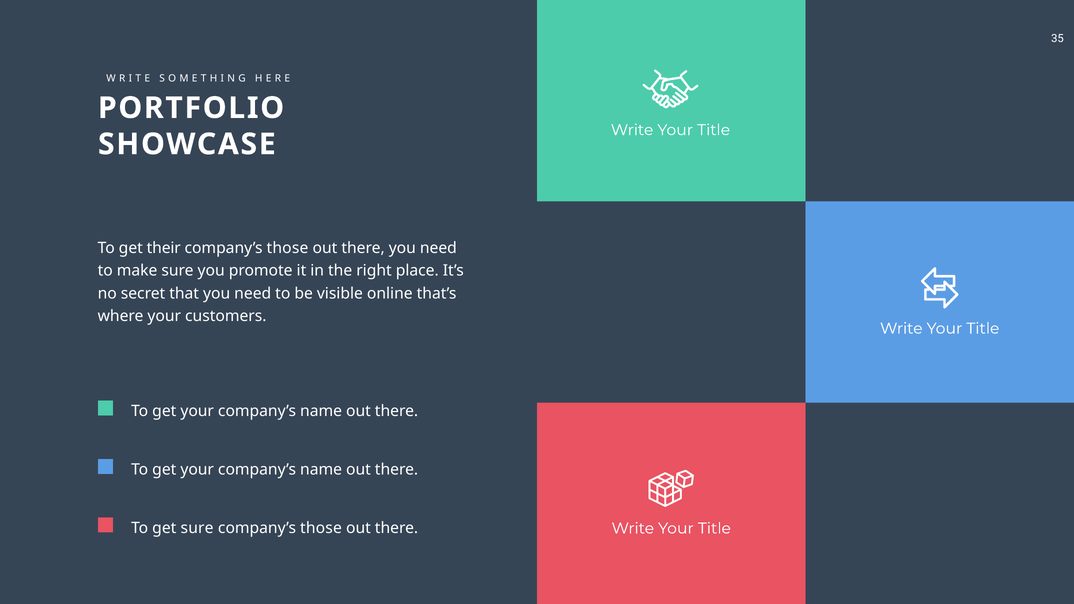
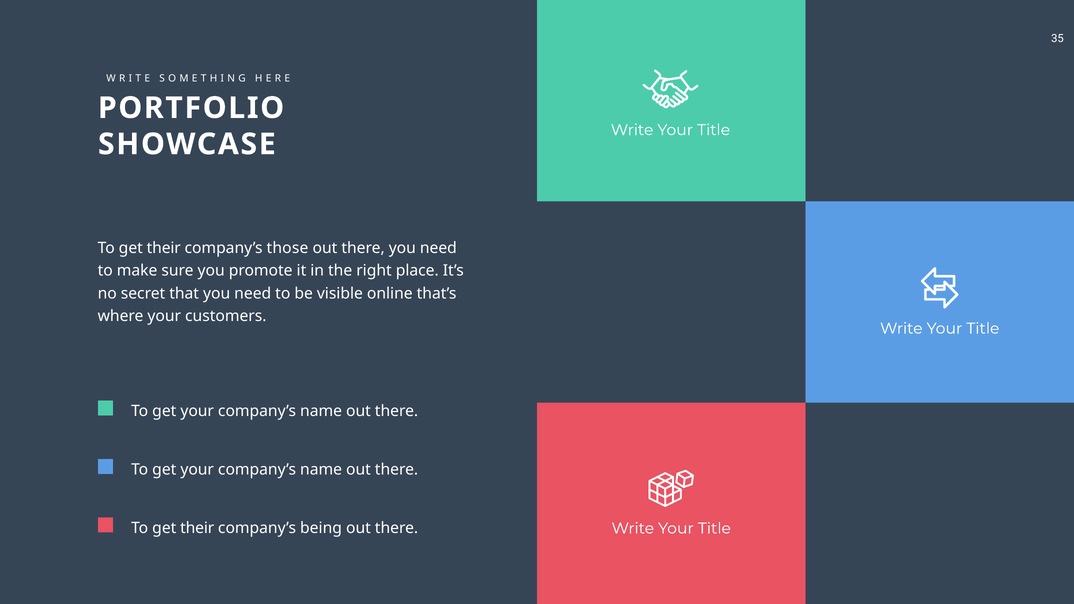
sure: sure -> their (197, 528)
those: those -> being (321, 528)
